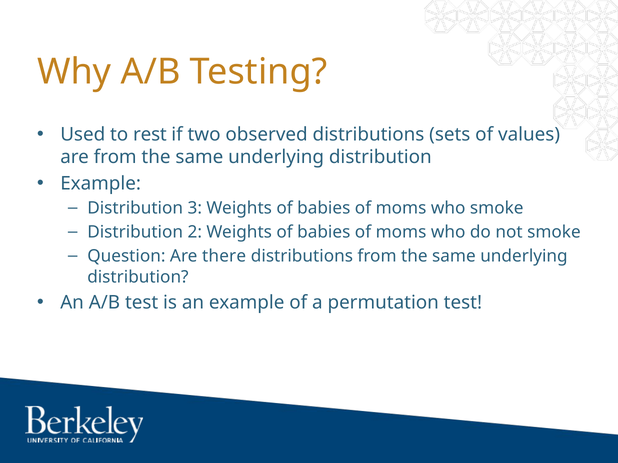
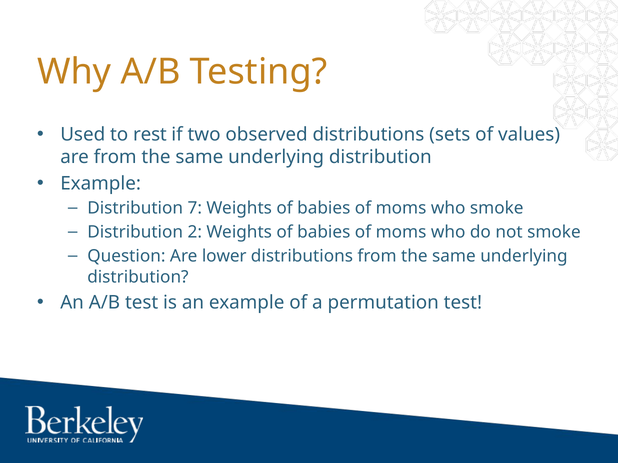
3: 3 -> 7 (195, 208)
there: there -> lower (224, 257)
